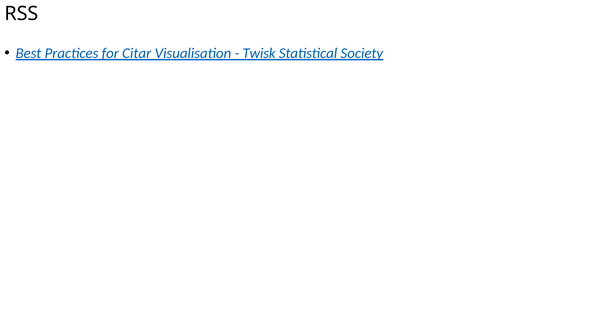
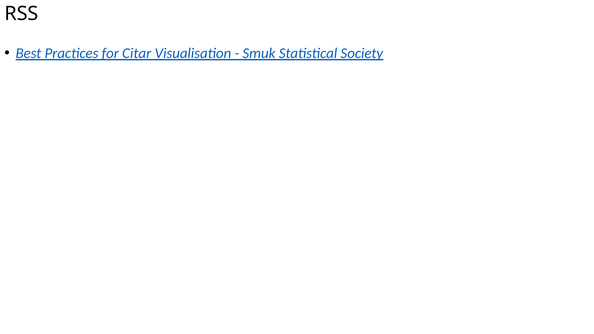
Twisk: Twisk -> Smuk (259, 53)
